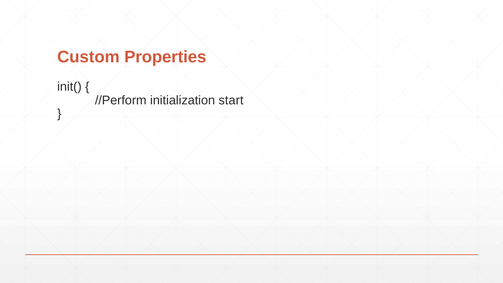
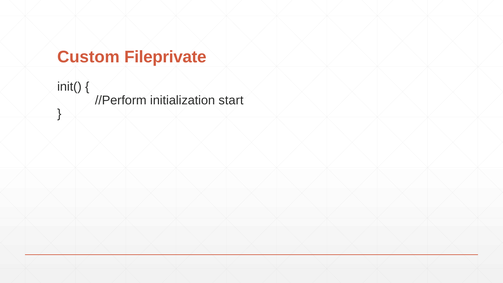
Properties: Properties -> Fileprivate (165, 57)
